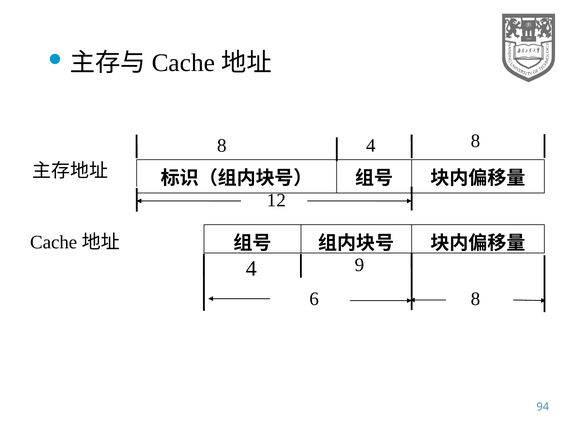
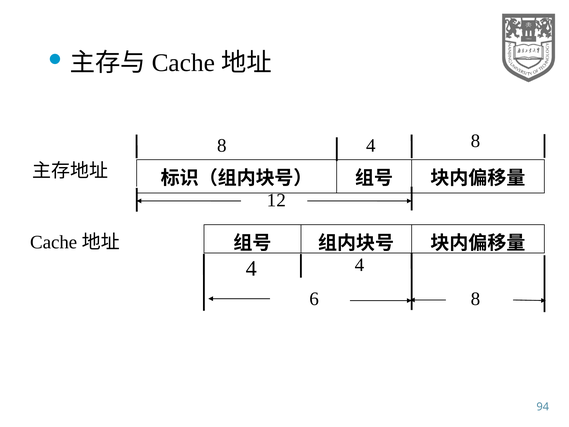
4 9: 9 -> 4 (359, 265)
